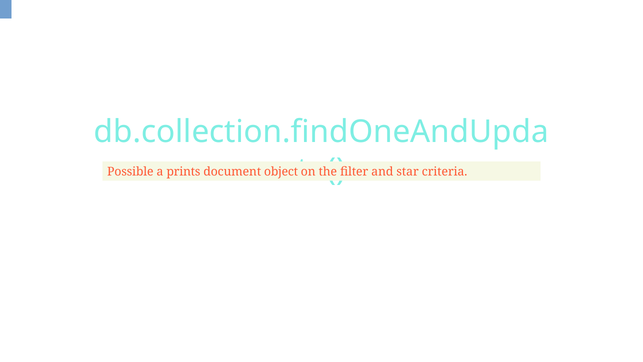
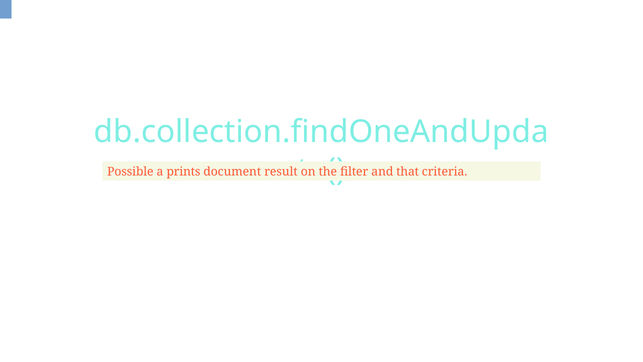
object: object -> result (281, 172)
star: star -> that (408, 172)
